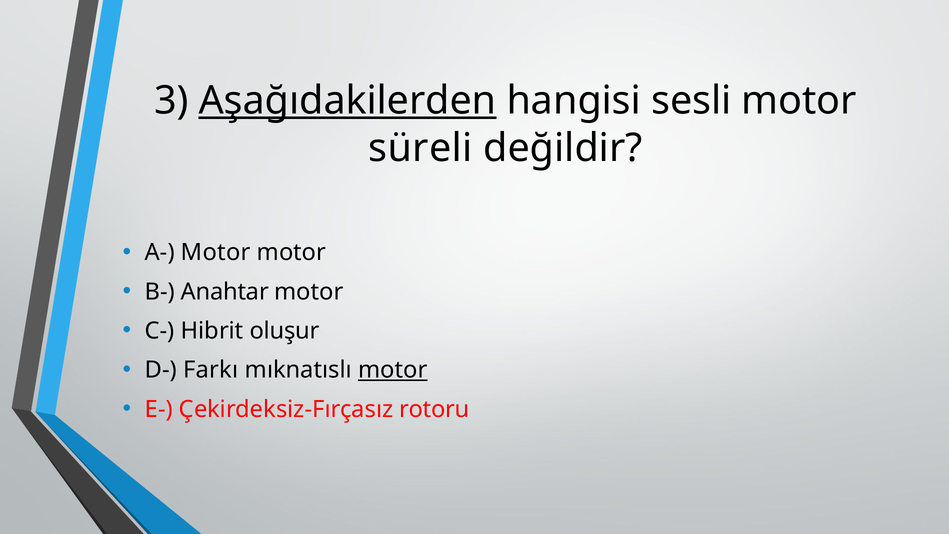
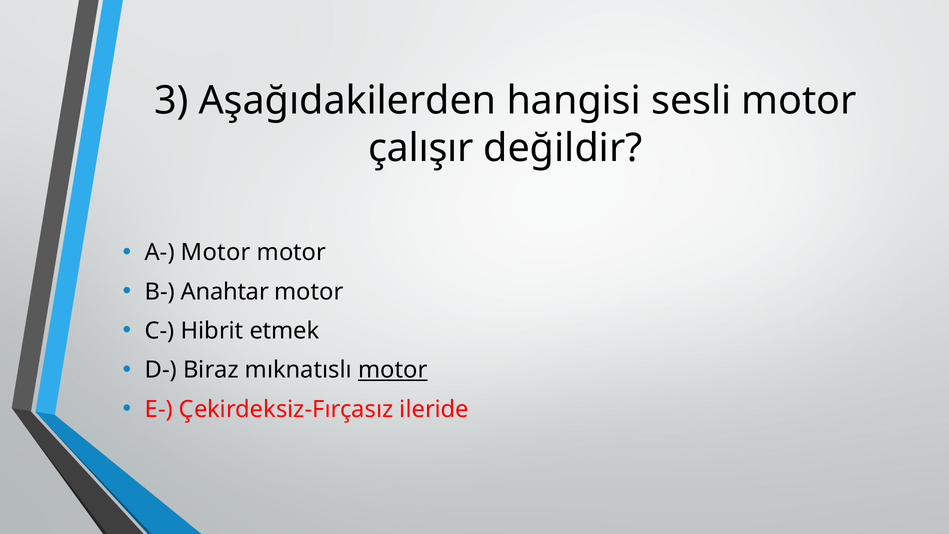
Aşağıdakilerden underline: present -> none (348, 101)
süreli: süreli -> çalışır (421, 148)
oluşur: oluşur -> etmek (284, 331)
Farkı: Farkı -> Biraz (211, 370)
rotoru: rotoru -> ileride (434, 409)
